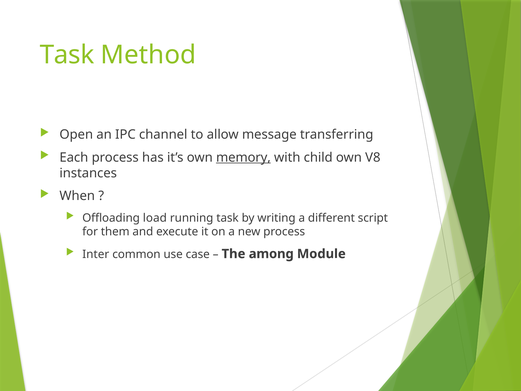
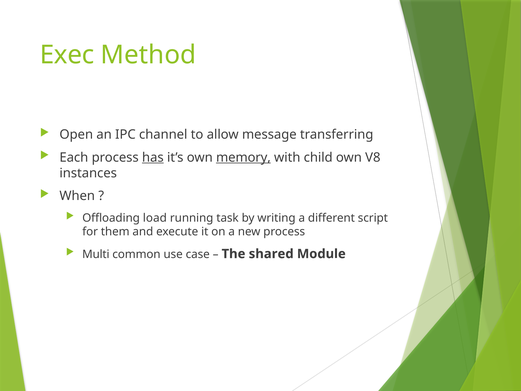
Task: Task -> Exec (67, 55)
has underline: none -> present (153, 157)
Inter: Inter -> Multi (96, 254)
among: among -> shared (271, 254)
